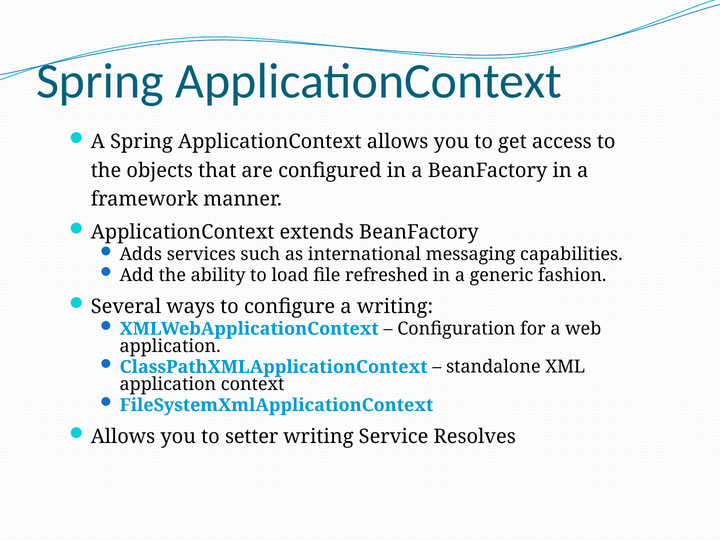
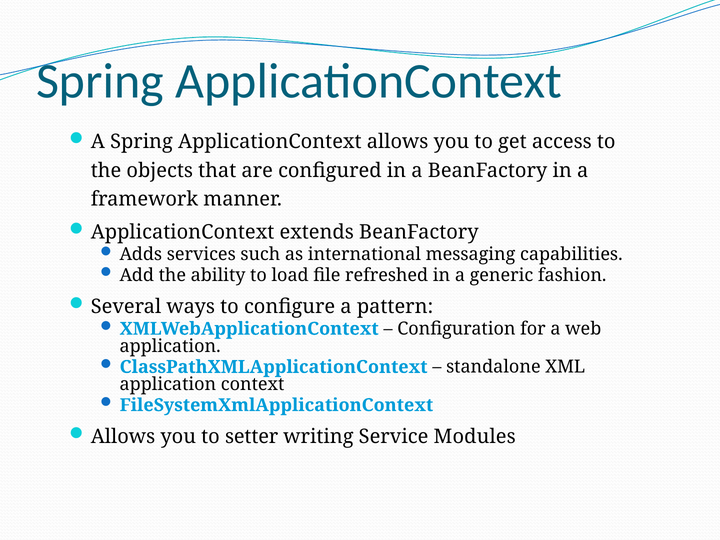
a writing: writing -> pattern (395, 307)
Resolves: Resolves -> Modules (475, 437)
